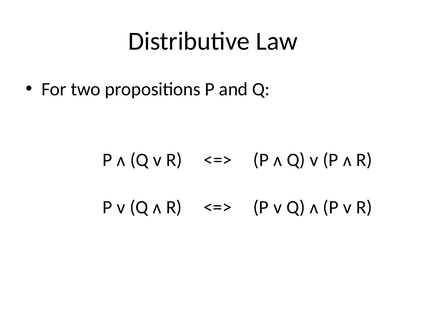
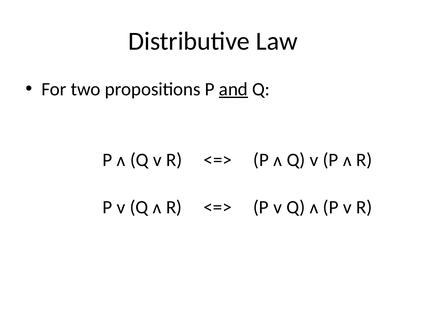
and underline: none -> present (233, 89)
